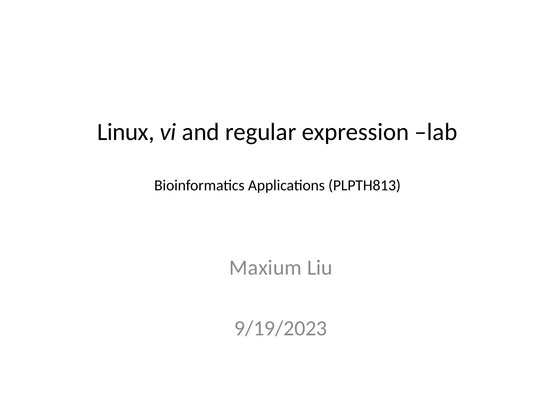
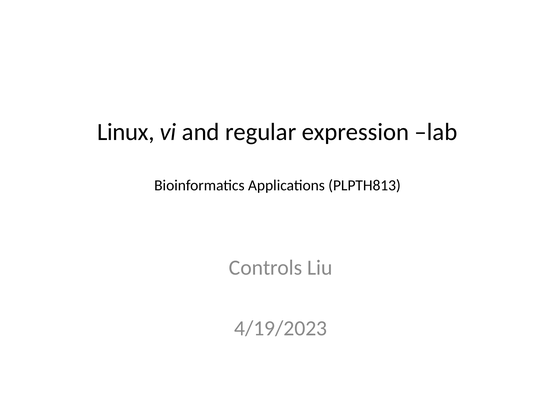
Maxium: Maxium -> Controls (266, 267)
9/19/2023: 9/19/2023 -> 4/19/2023 (281, 328)
